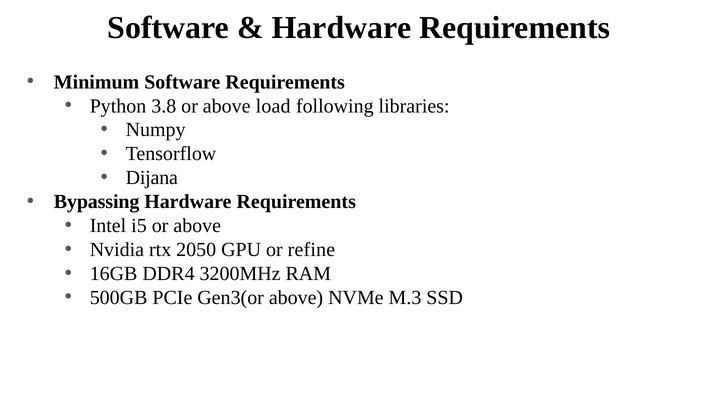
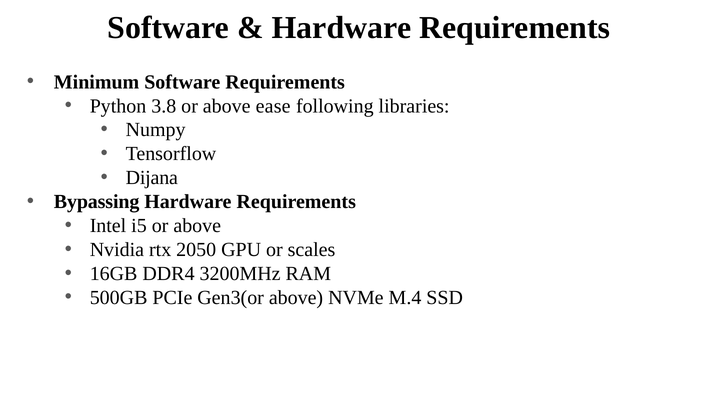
load: load -> ease (273, 106)
refine: refine -> scales (311, 250)
M.3: M.3 -> M.4 (405, 297)
